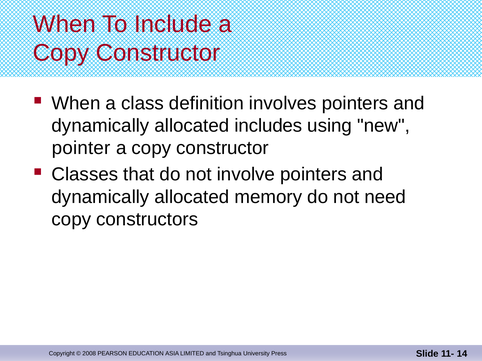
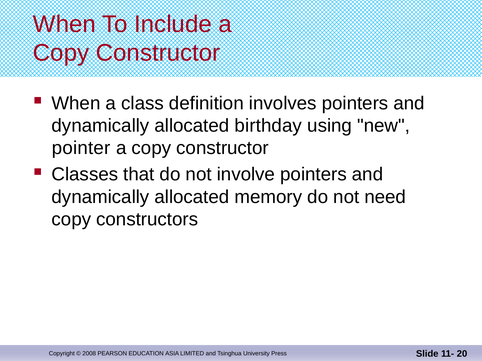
includes: includes -> birthday (268, 126)
14: 14 -> 20 (462, 354)
